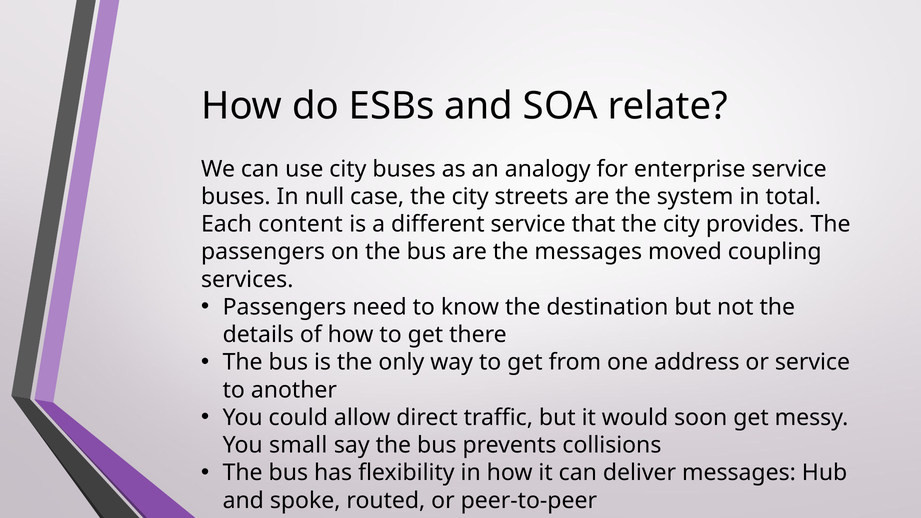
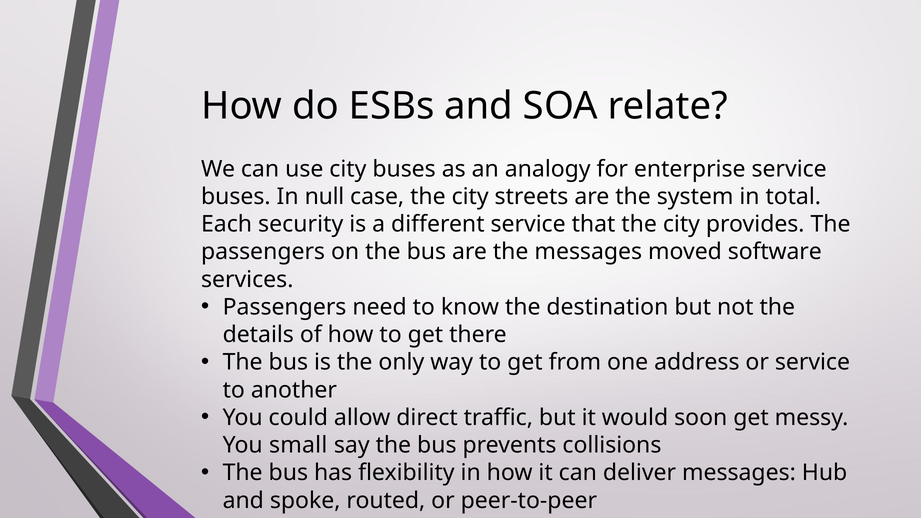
content: content -> security (301, 224)
coupling: coupling -> software (775, 252)
